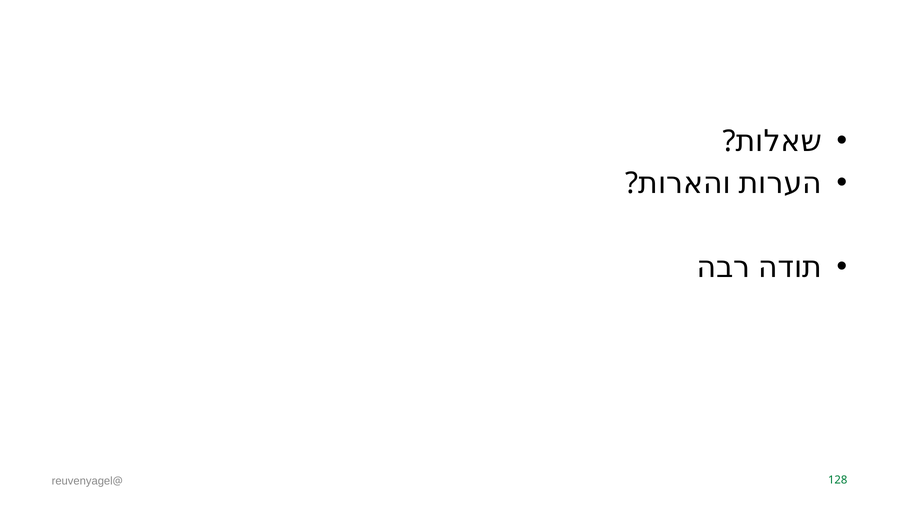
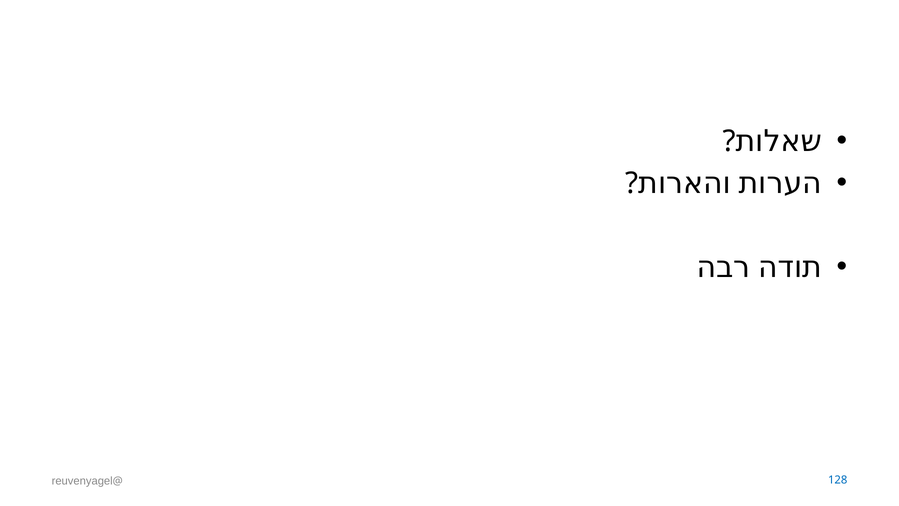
128 colour: green -> blue (838, 480)
